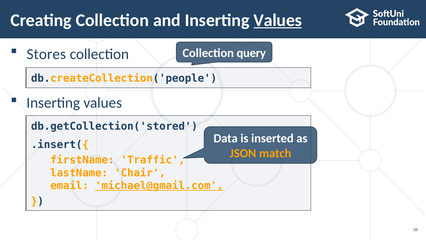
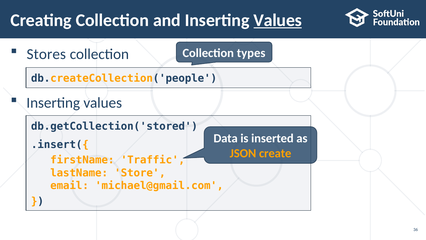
query: query -> types (251, 53)
match: match -> create (275, 153)
Chair: Chair -> Store (140, 173)
michael@gmail.com underline: present -> none (159, 185)
